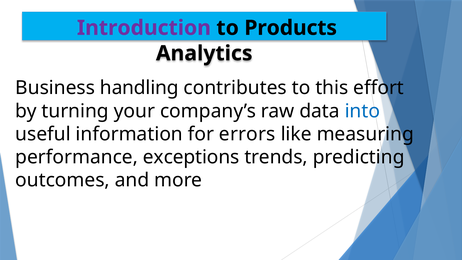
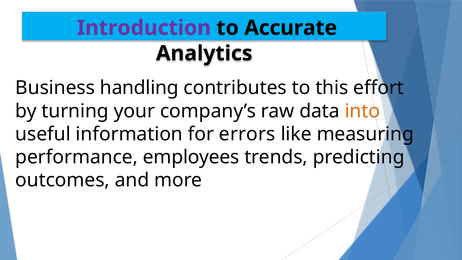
Products: Products -> Accurate (291, 28)
into colour: blue -> orange (362, 111)
exceptions: exceptions -> employees (191, 157)
